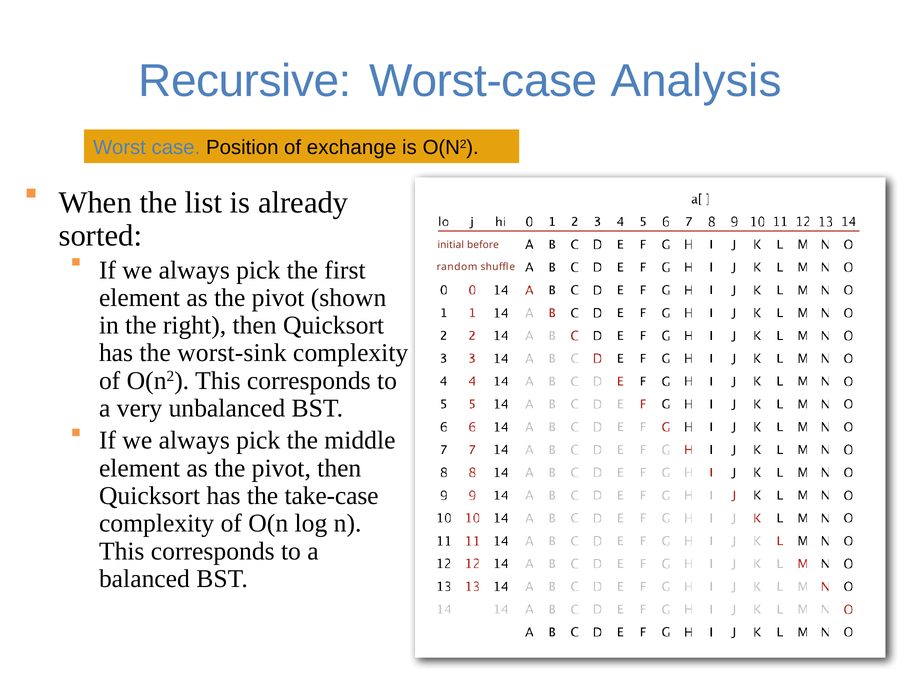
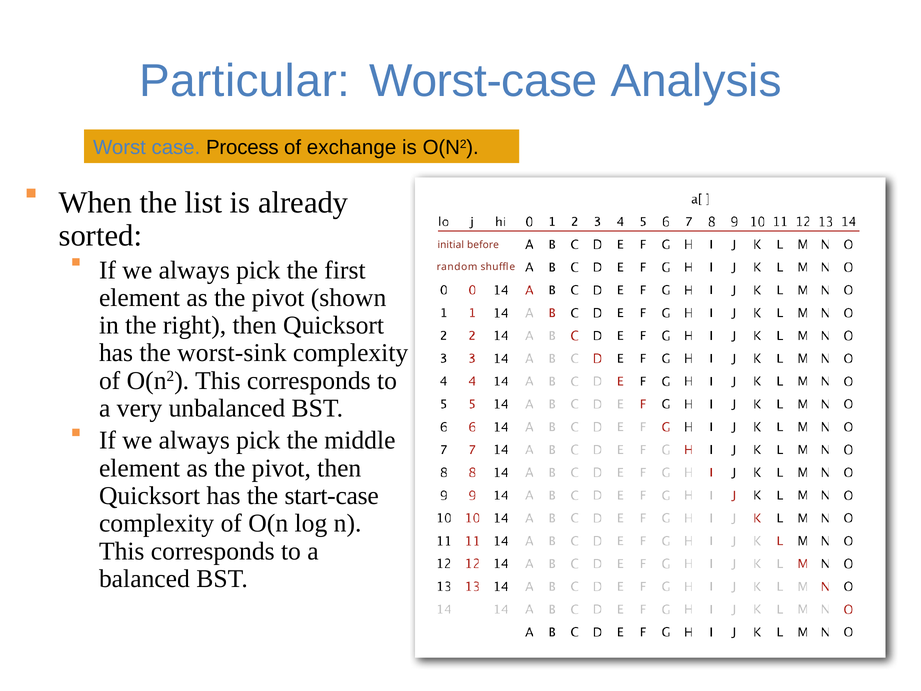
Recursive: Recursive -> Particular (245, 81)
Position: Position -> Process (242, 148)
take-case: take-case -> start-case (332, 496)
